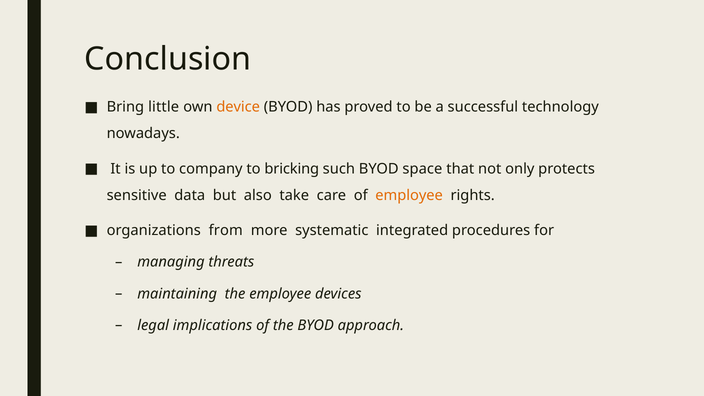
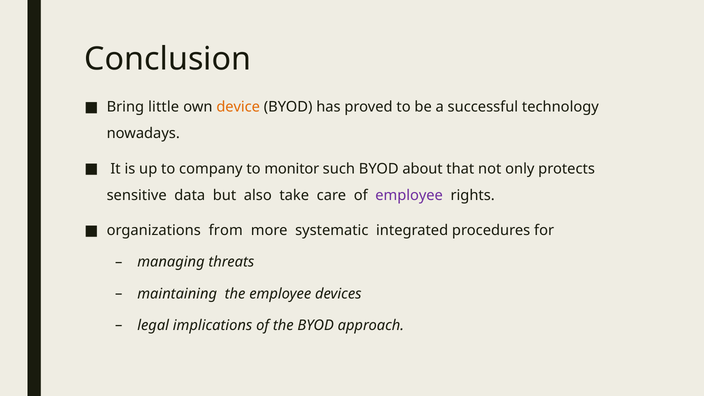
bricking: bricking -> monitor (292, 169)
space: space -> about (423, 169)
employee colour: orange -> purple (409, 195)
